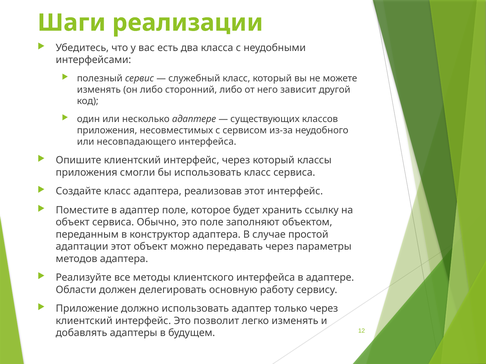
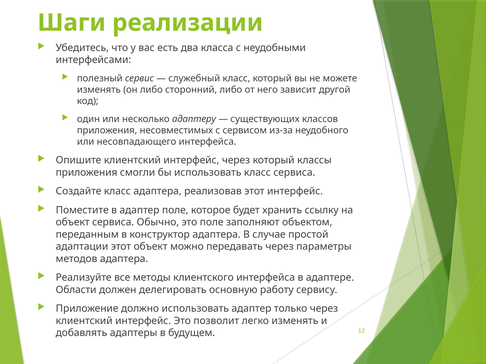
несколько адаптере: адаптере -> адаптеру (194, 119)
